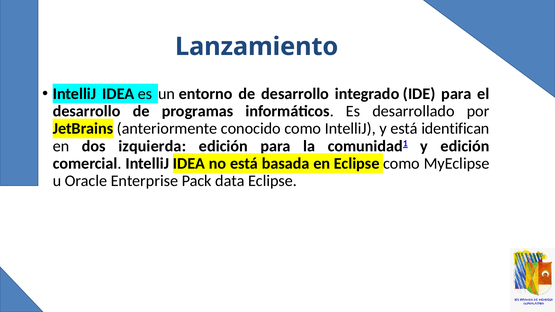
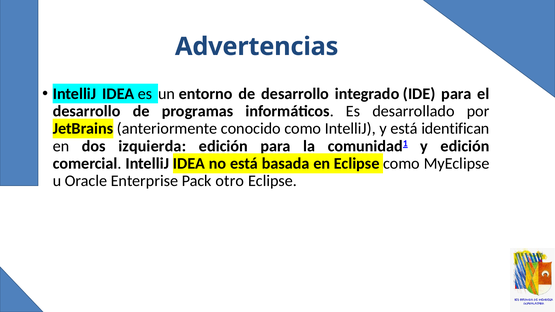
Lanzamiento: Lanzamiento -> Advertencias (257, 47)
data: data -> otro (230, 181)
